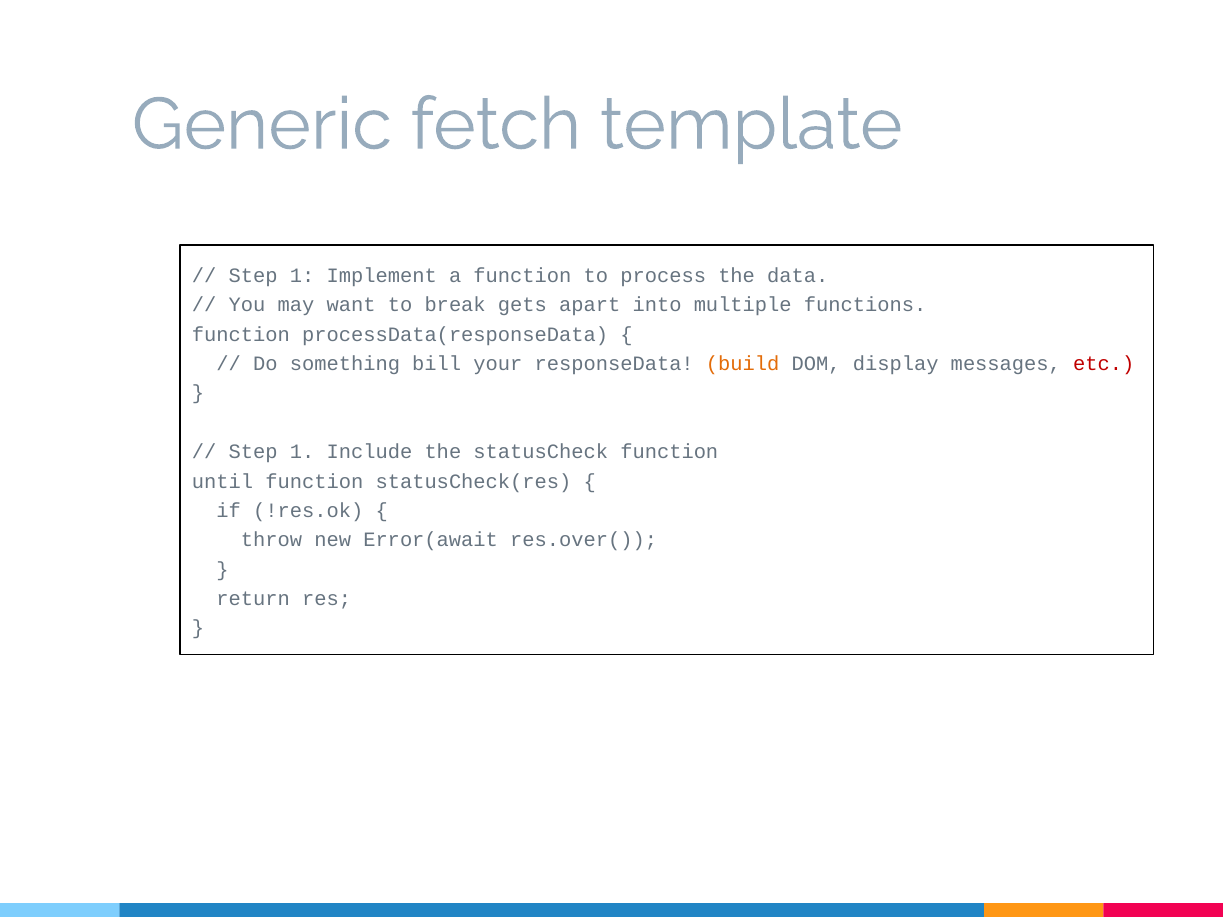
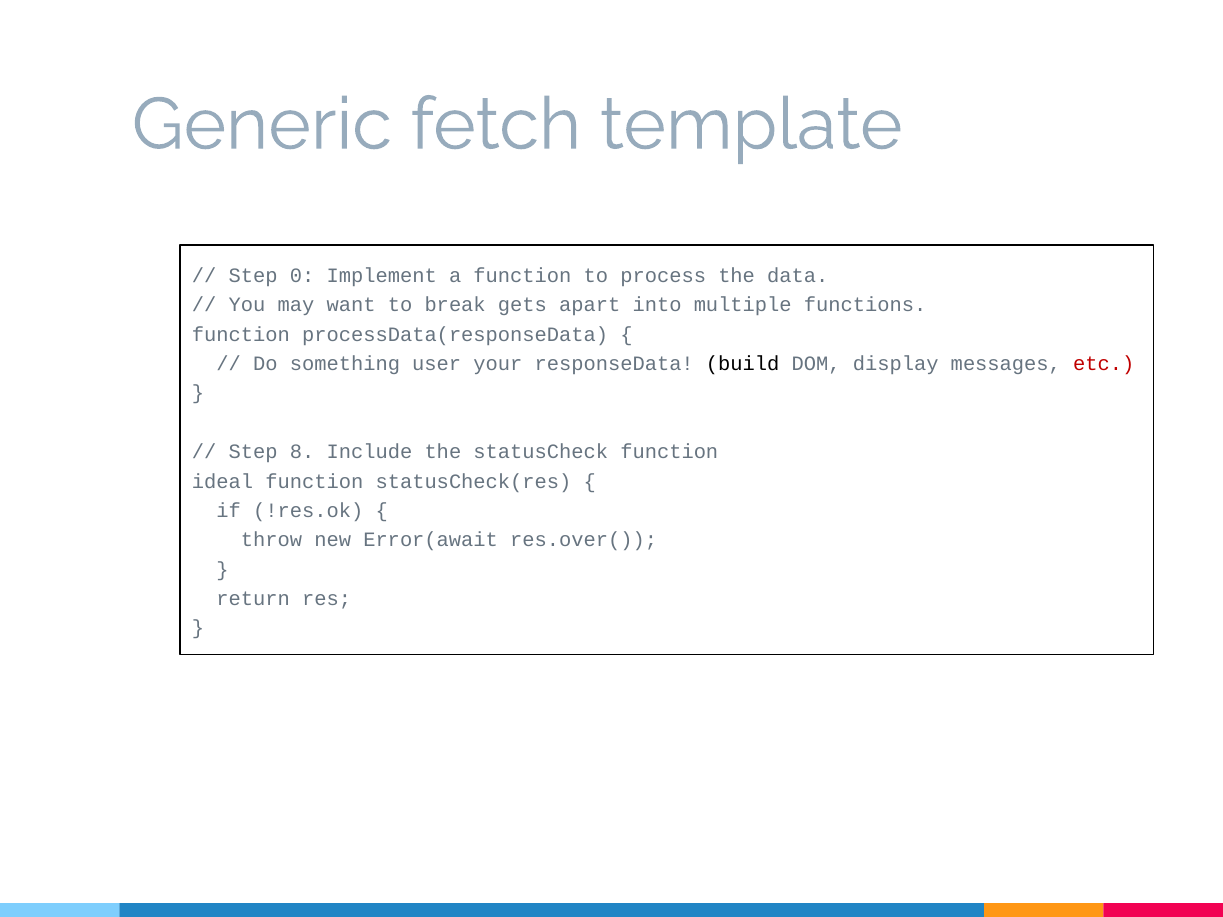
1: 1 -> 0 (302, 276)
bill: bill -> user (437, 364)
build colour: orange -> black (743, 364)
1: 1 -> 8 (302, 452)
until: until -> ideal (223, 481)
